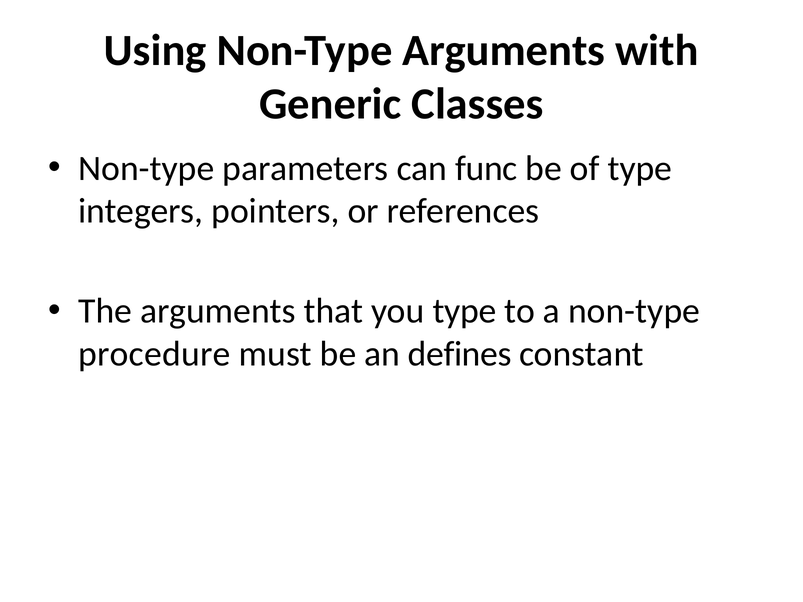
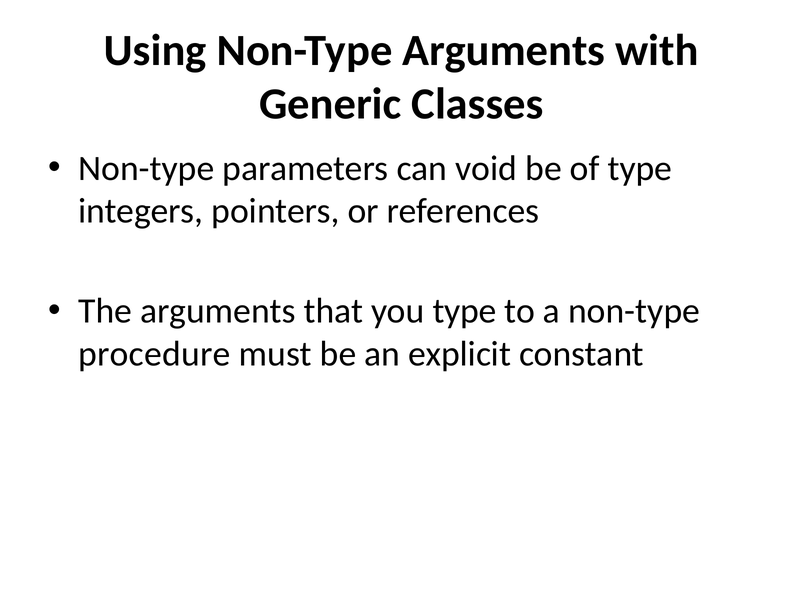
func: func -> void (486, 168)
defines: defines -> explicit (460, 354)
